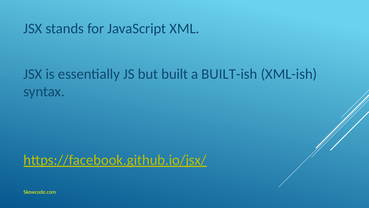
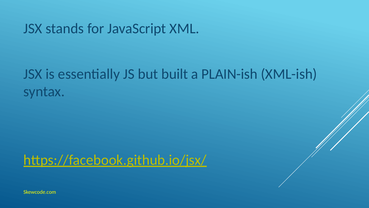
BUILT-ish: BUILT-ish -> PLAIN-ish (229, 74)
